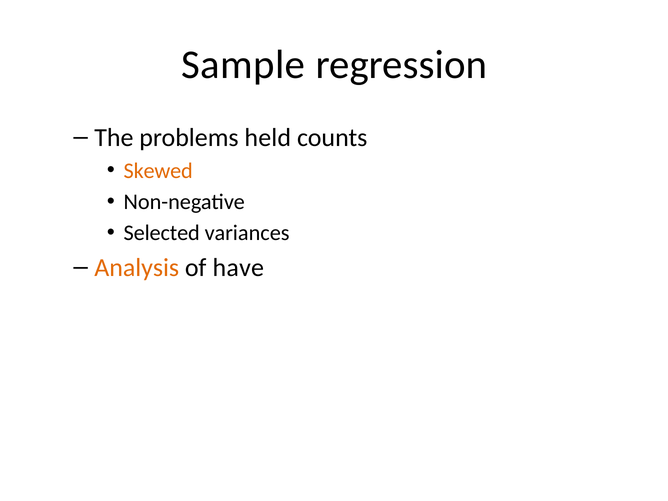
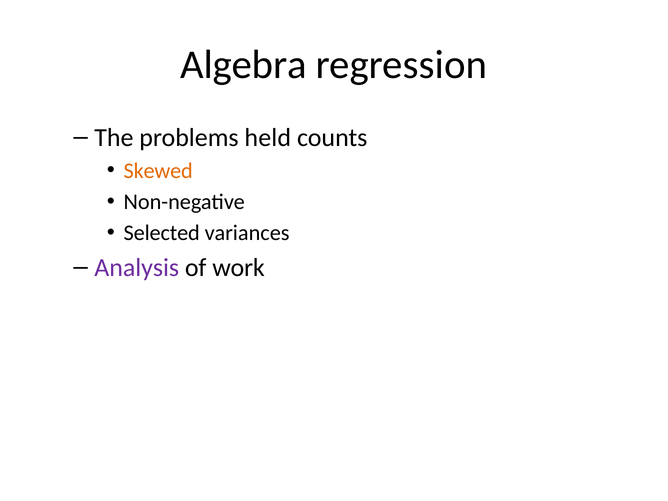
Sample: Sample -> Algebra (244, 65)
Analysis colour: orange -> purple (137, 268)
have: have -> work (239, 268)
